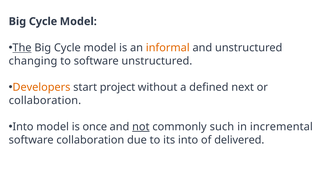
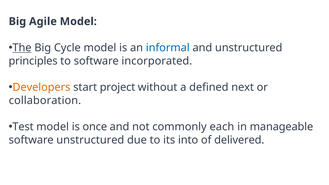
Cycle: Cycle -> Agile (43, 21)
informal colour: orange -> blue (168, 48)
changing: changing -> principles (33, 61)
software unstructured: unstructured -> incorporated (157, 61)
Into: Into -> Test (23, 127)
not underline: present -> none (141, 127)
such: such -> each (222, 127)
incremental: incremental -> manageable (281, 127)
software collaboration: collaboration -> unstructured (90, 140)
